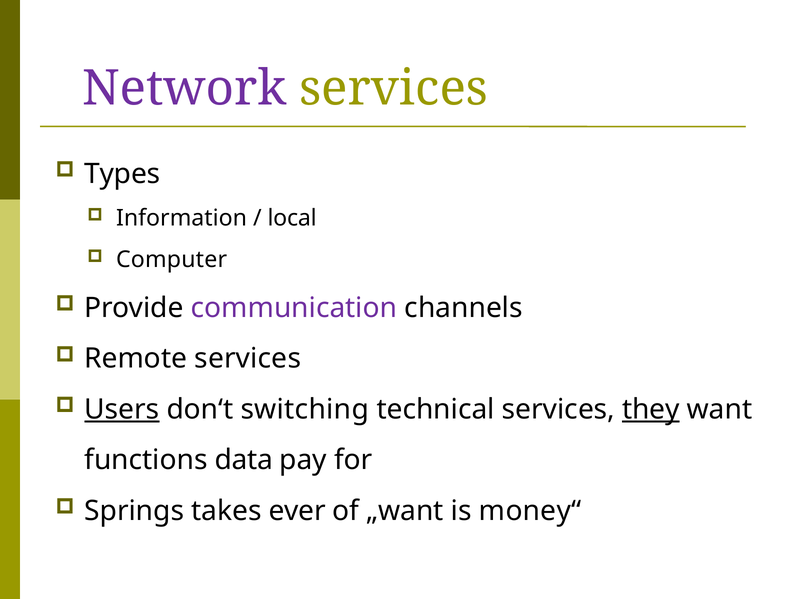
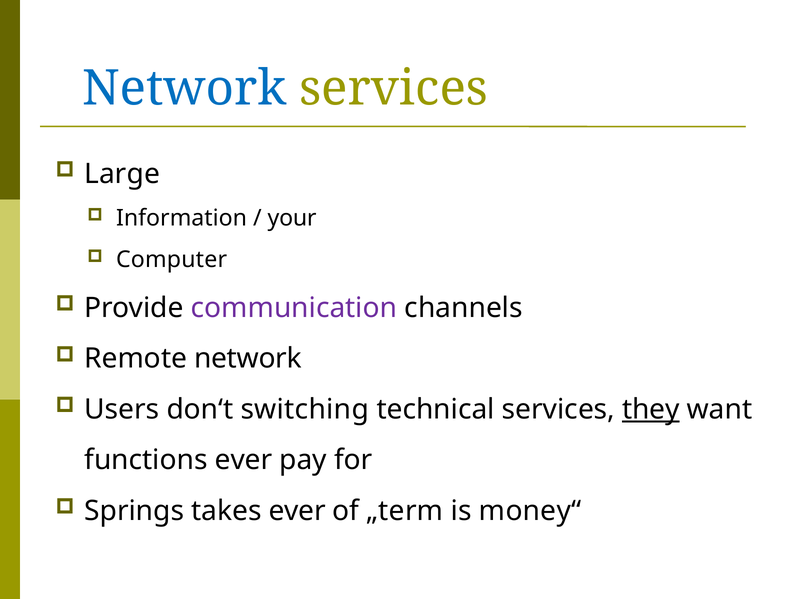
Network colour: purple -> blue (184, 89)
Types: Types -> Large (122, 174)
local: local -> your (292, 218)
Remote services: services -> network (248, 359)
Users underline: present -> none (122, 409)
functions data: data -> ever (244, 460)
„want: „want -> „term (405, 511)
